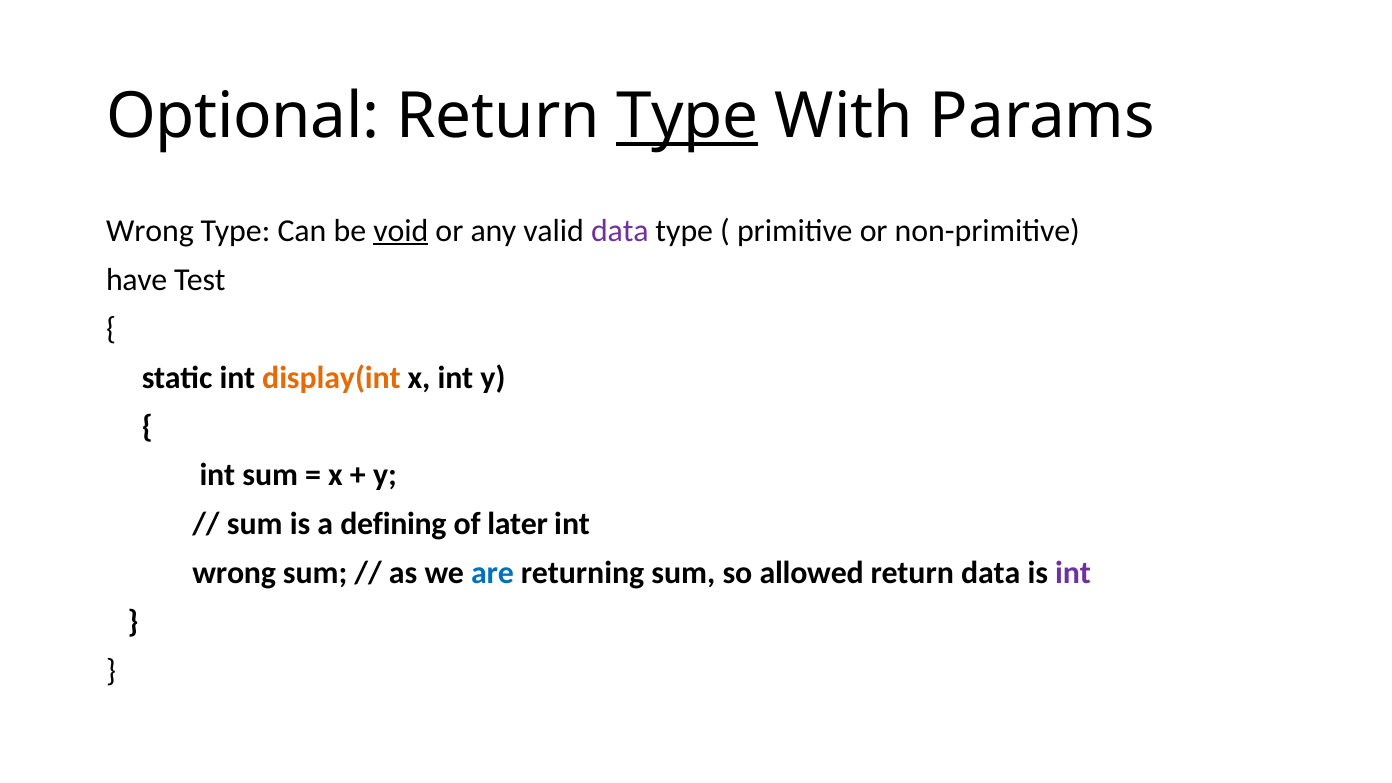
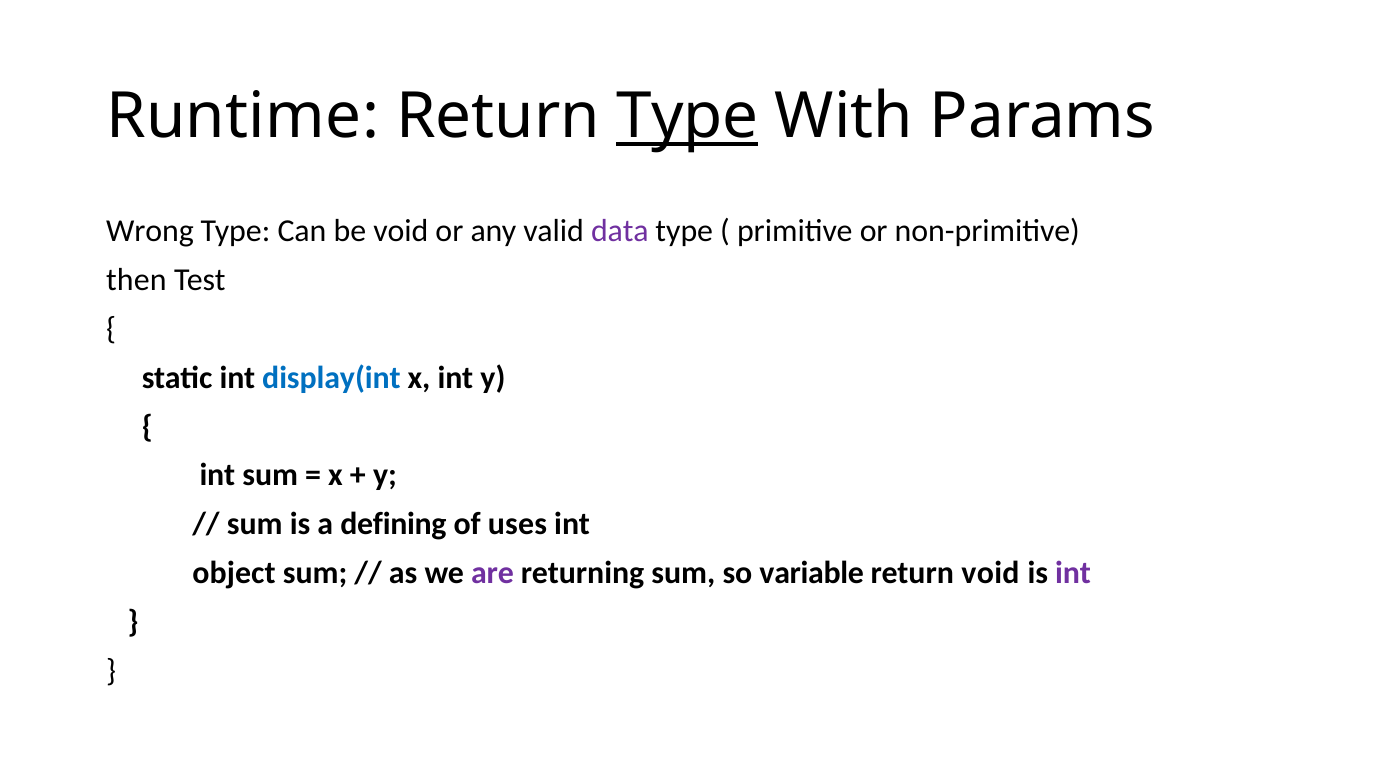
Optional: Optional -> Runtime (243, 117)
void underline: present -> none (401, 231)
have: have -> then (136, 280)
display(int colour: orange -> blue (331, 378)
later: later -> uses (517, 524)
wrong: wrong -> object (234, 573)
are colour: blue -> purple (493, 573)
allowed: allowed -> variable (812, 573)
return data: data -> void (991, 573)
